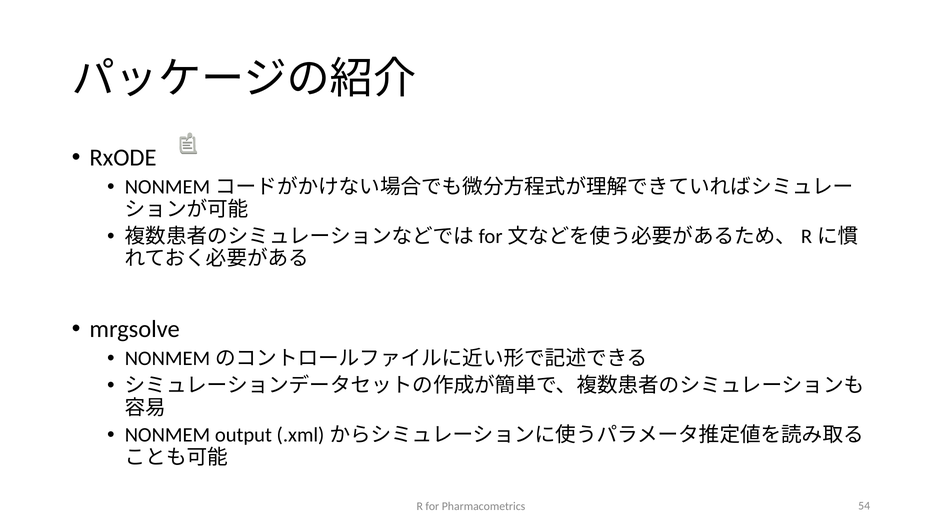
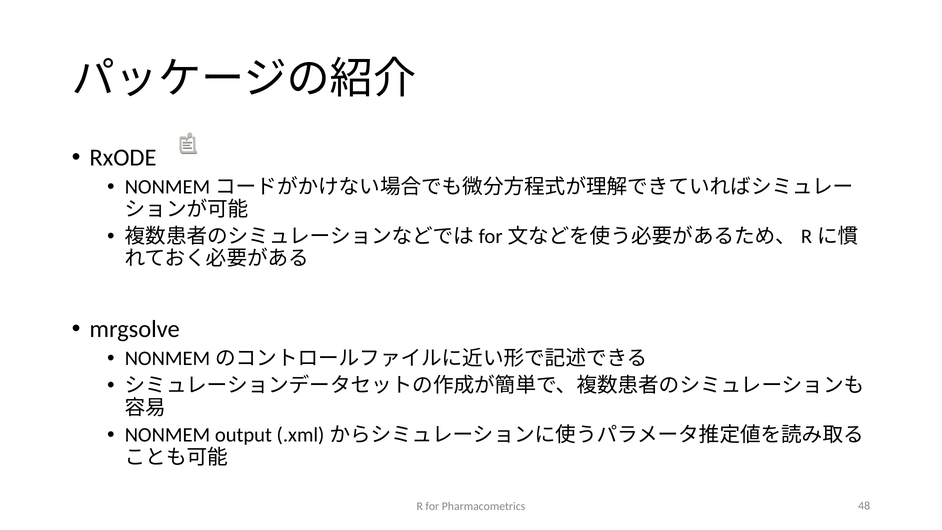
54: 54 -> 48 (864, 506)
